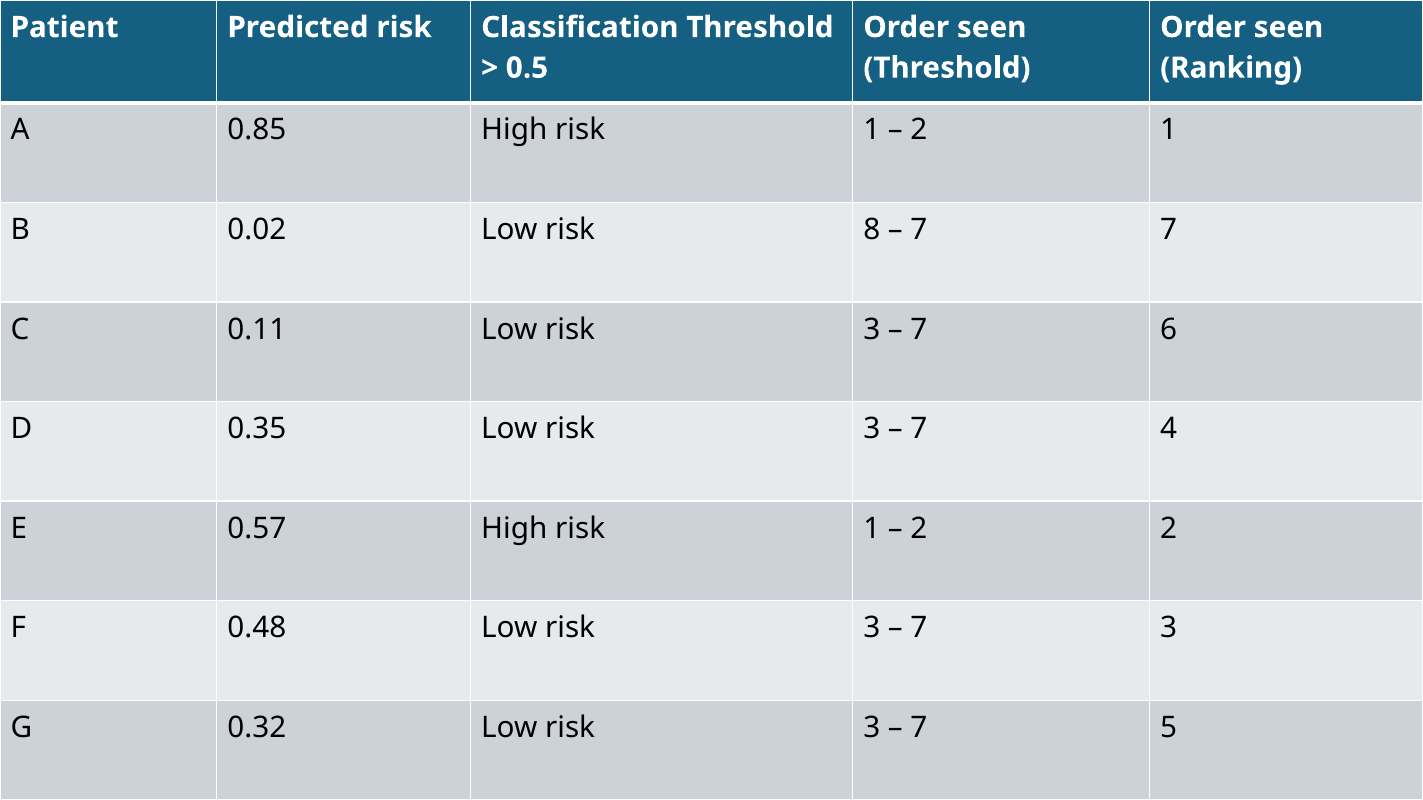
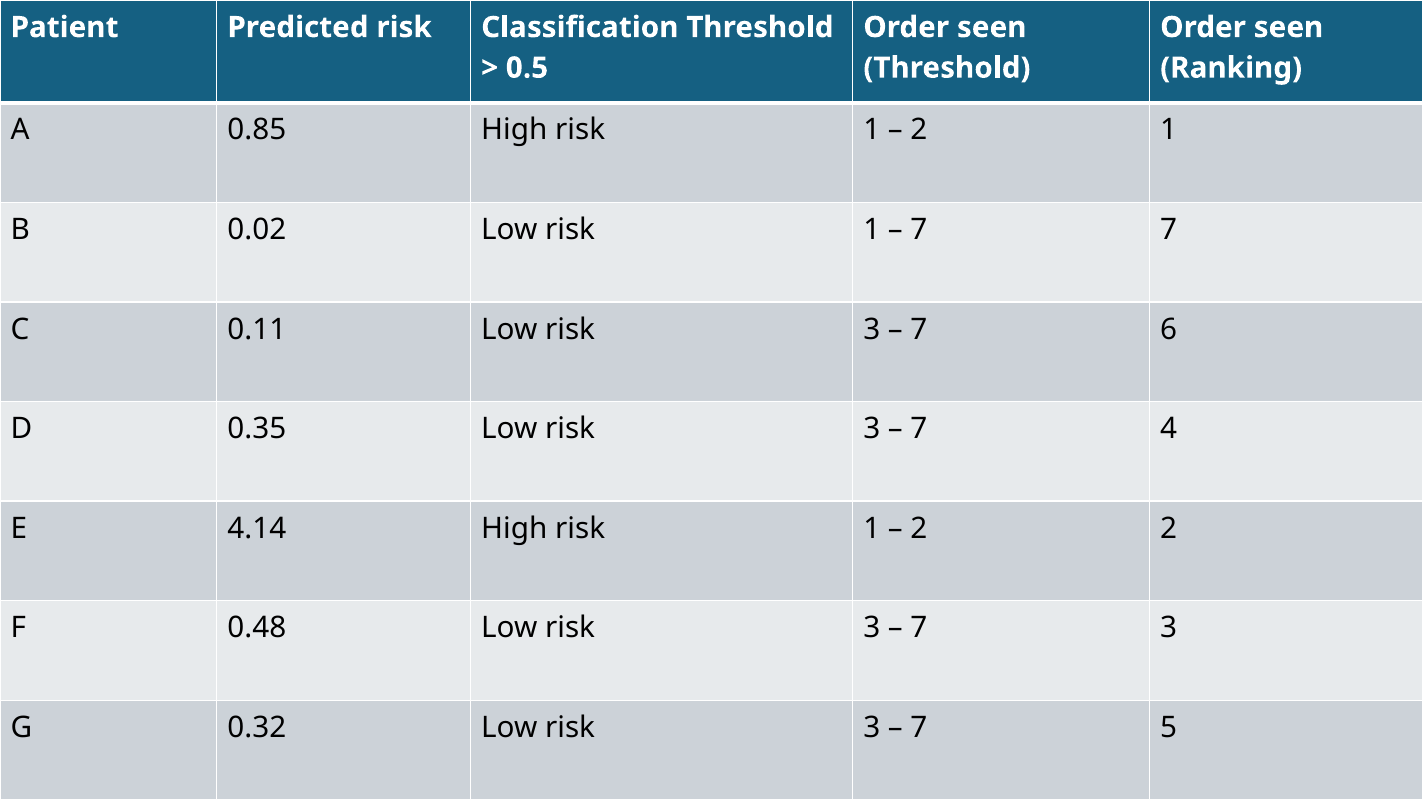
Low risk 8: 8 -> 1 (872, 230)
0.57: 0.57 -> 4.14 (257, 529)
